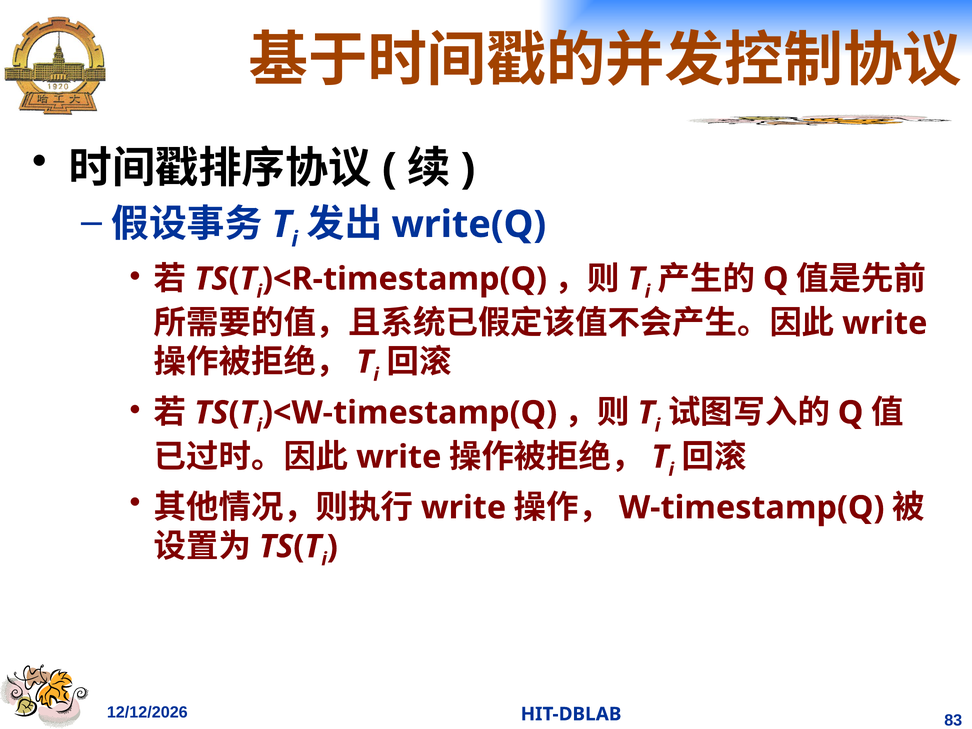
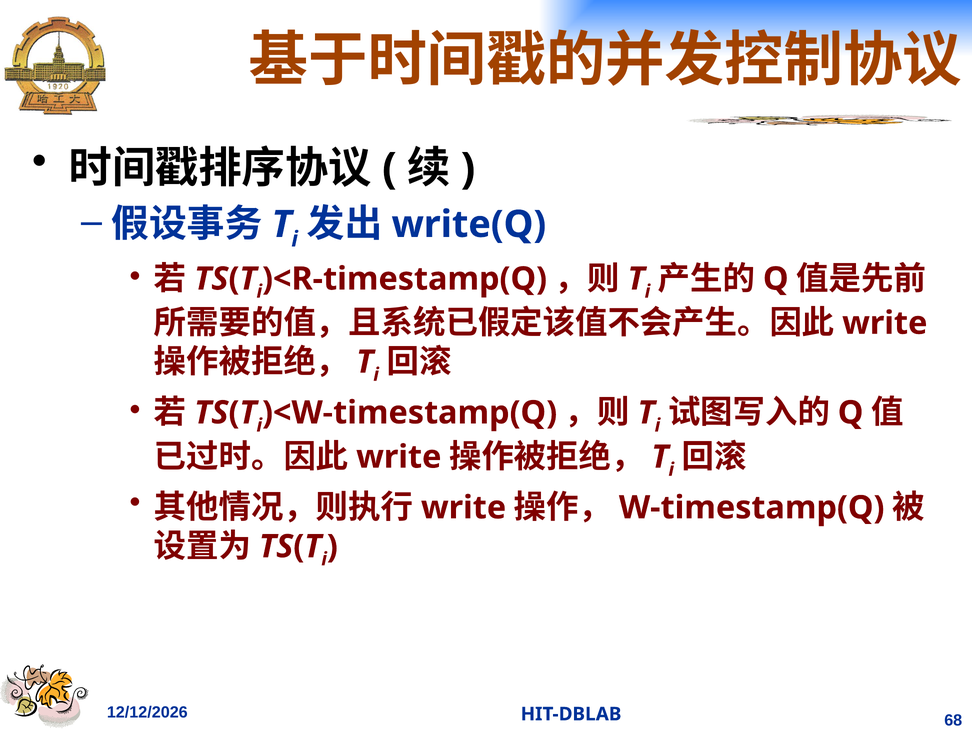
83: 83 -> 68 (953, 720)
